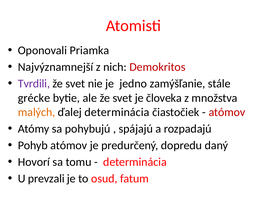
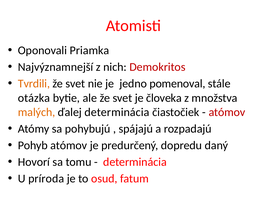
Tvrdili colour: purple -> orange (34, 84)
zamýšľanie: zamýšľanie -> pomenoval (177, 84)
grécke: grécke -> otázka (34, 98)
prevzali: prevzali -> príroda (46, 179)
